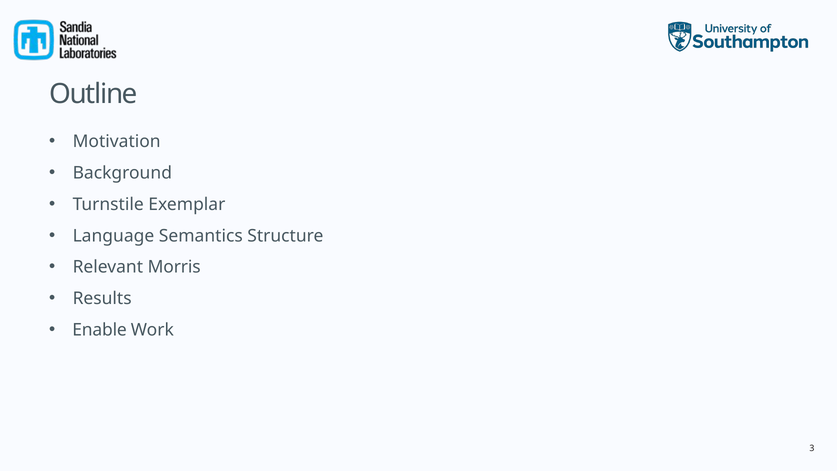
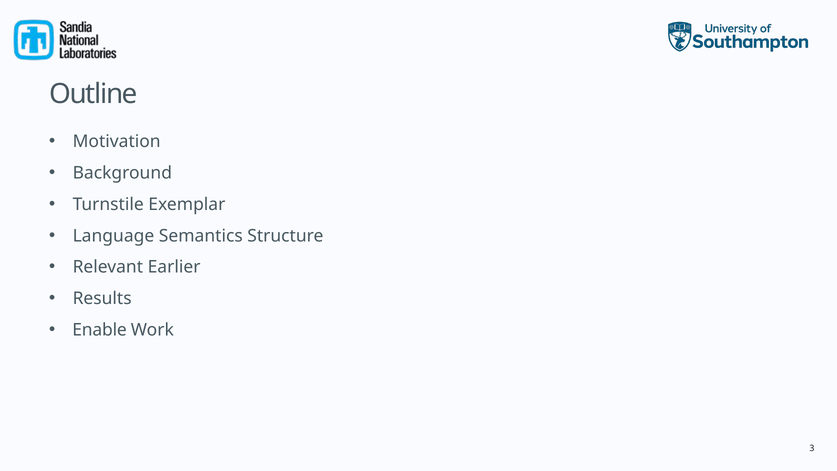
Morris: Morris -> Earlier (174, 267)
